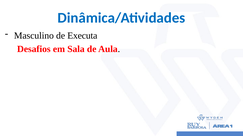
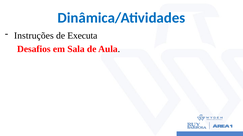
Masculino: Masculino -> Instruções (34, 36)
